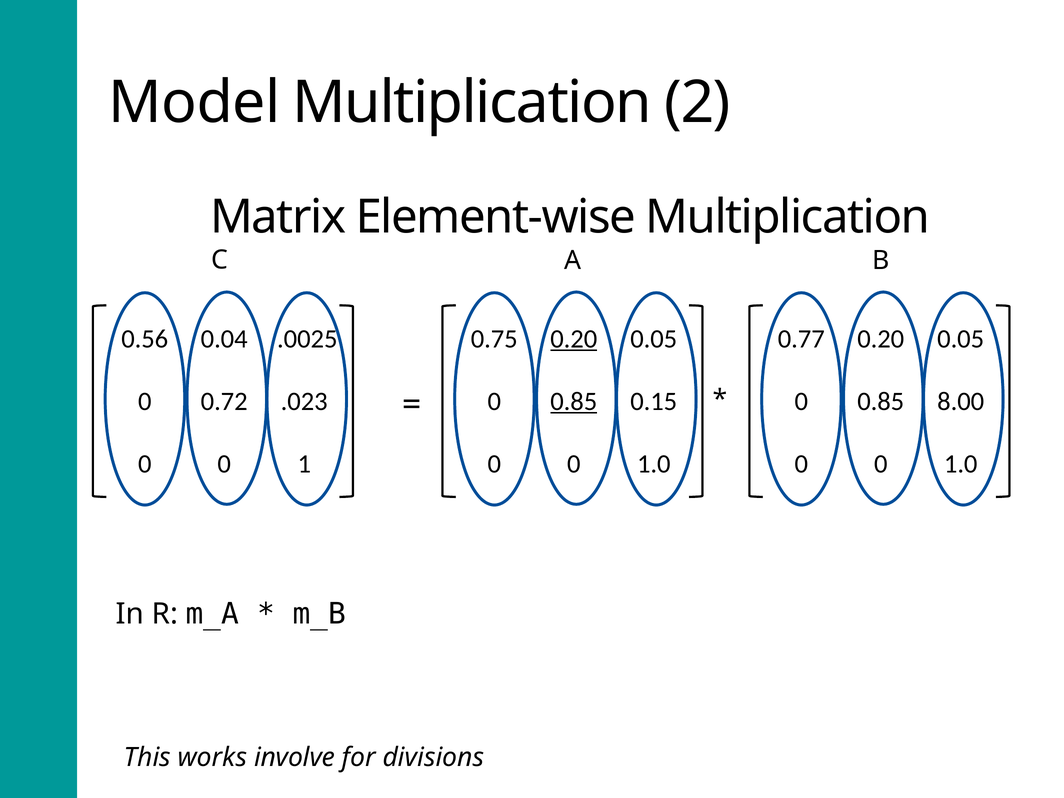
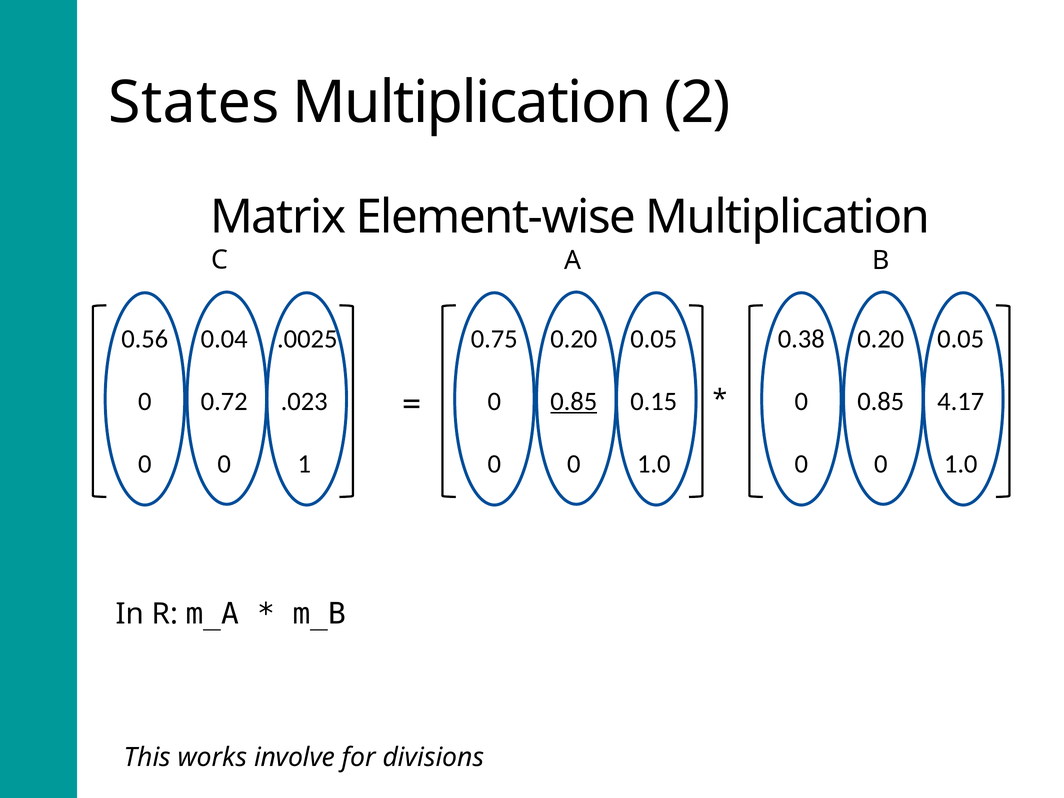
Model: Model -> States (194, 103)
0.20 underline: present -> none (574, 339)
0.77: 0.77 -> 0.38 (801, 339)
8.00: 8.00 -> 4.17 (961, 401)
